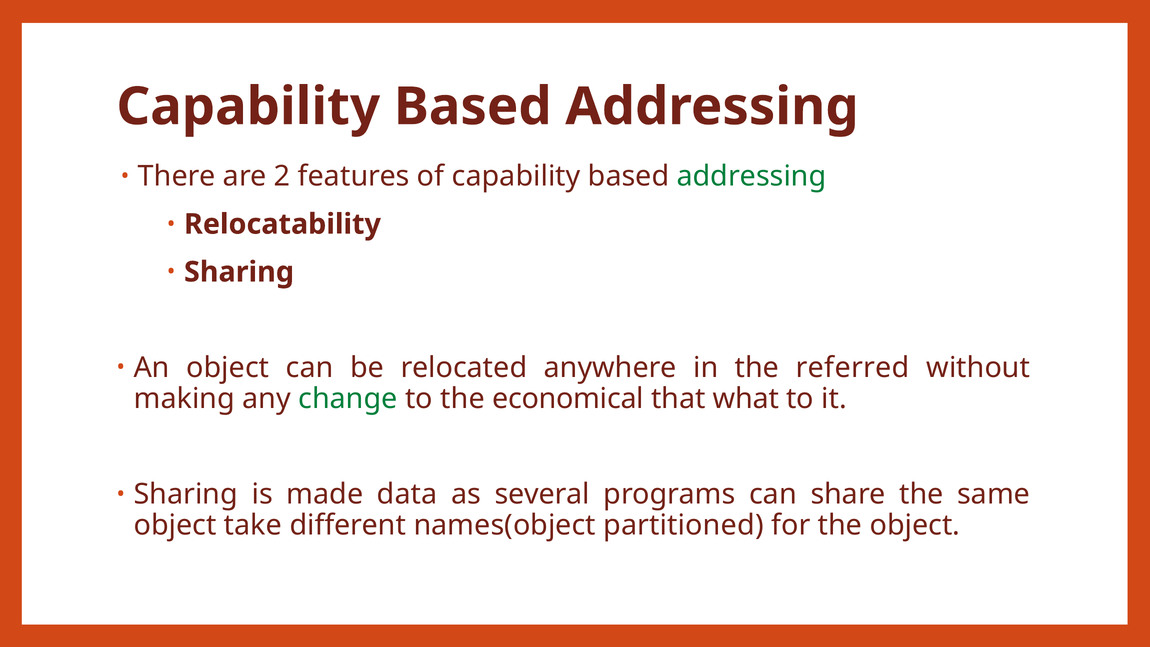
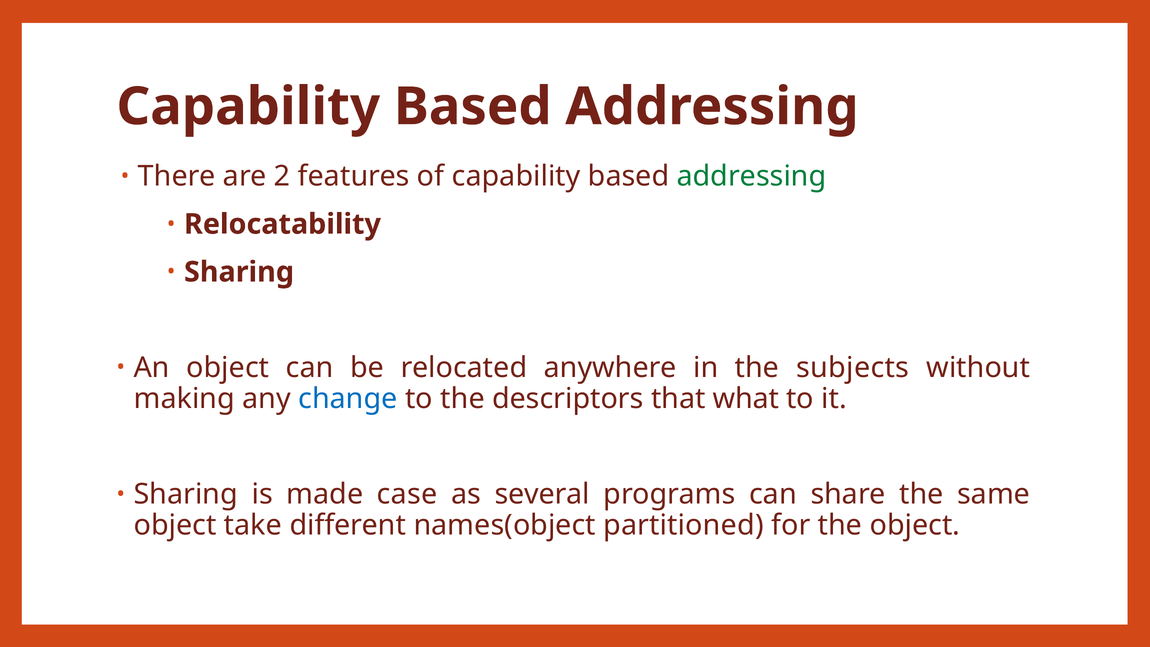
referred: referred -> subjects (853, 368)
change colour: green -> blue (348, 399)
economical: economical -> descriptors (568, 399)
data: data -> case (407, 494)
